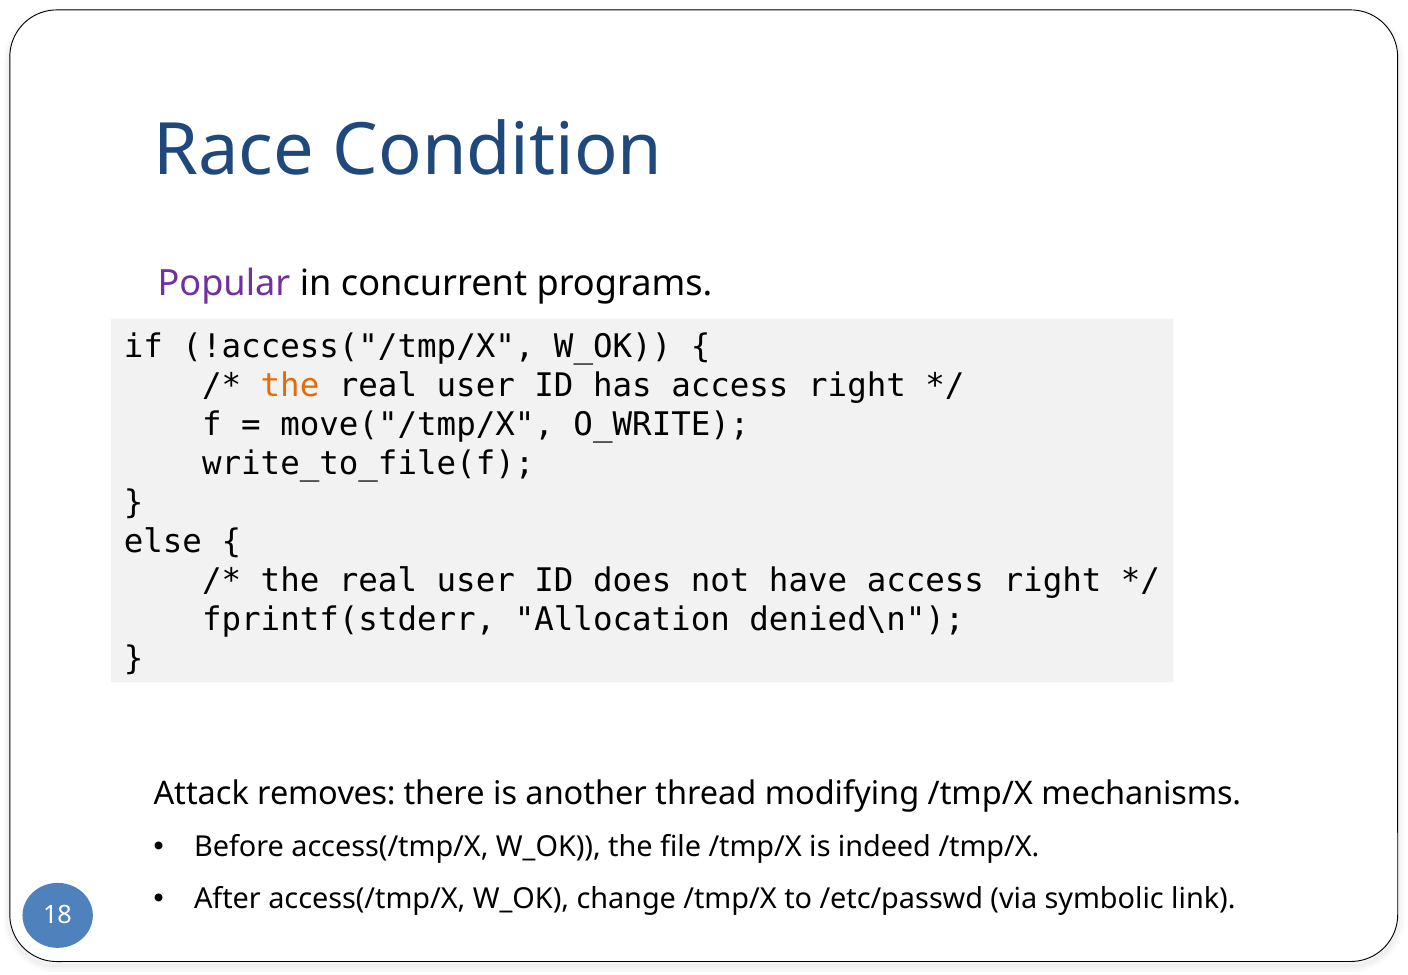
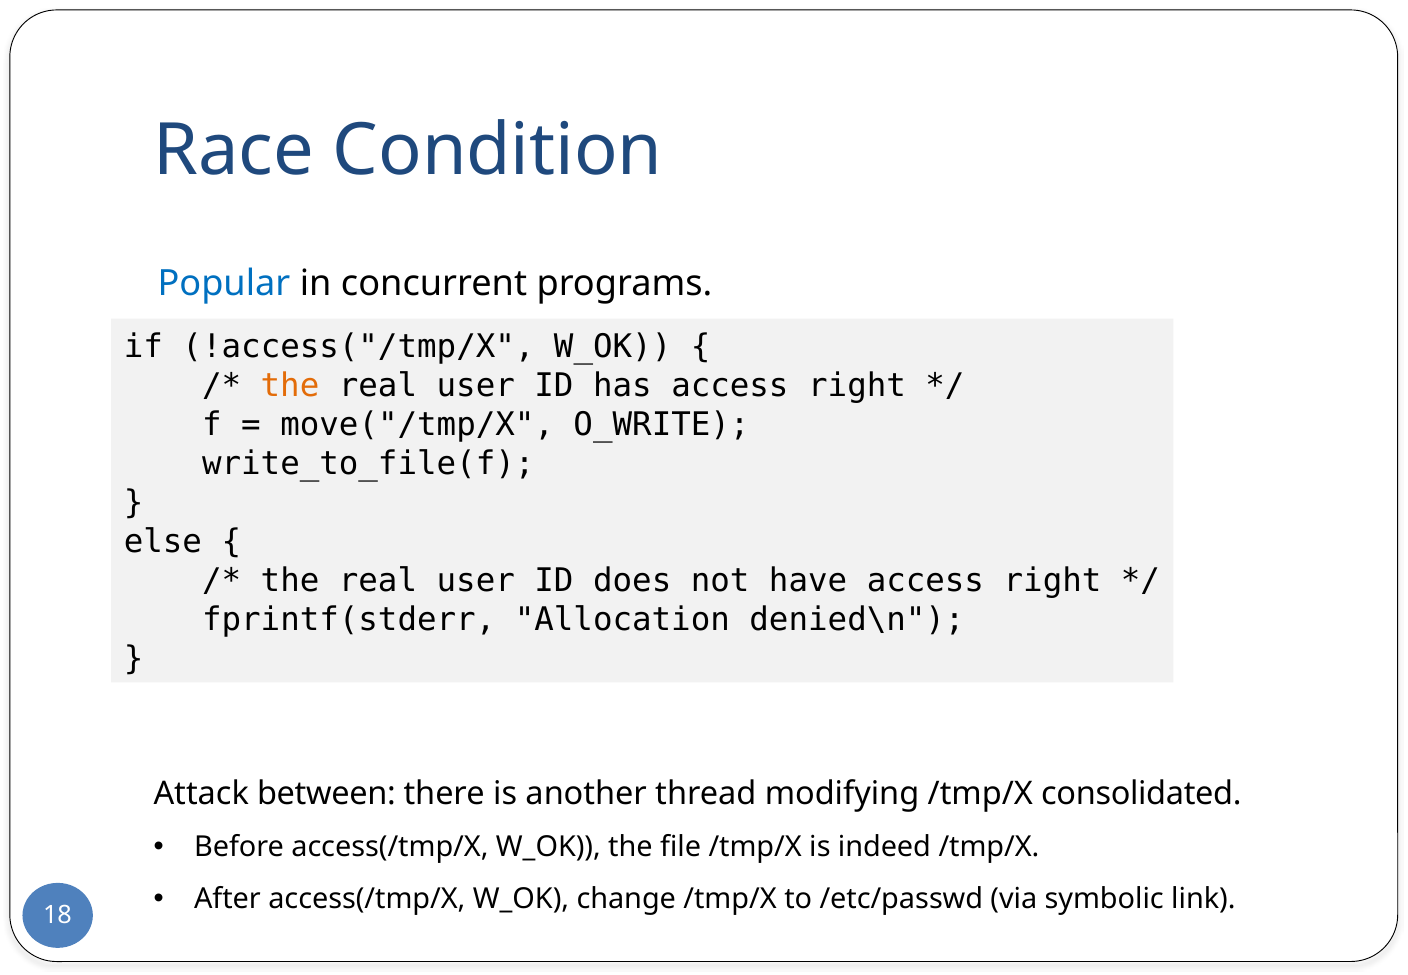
Popular colour: purple -> blue (224, 284)
removes: removes -> between (326, 793)
mechanisms: mechanisms -> consolidated (1141, 793)
